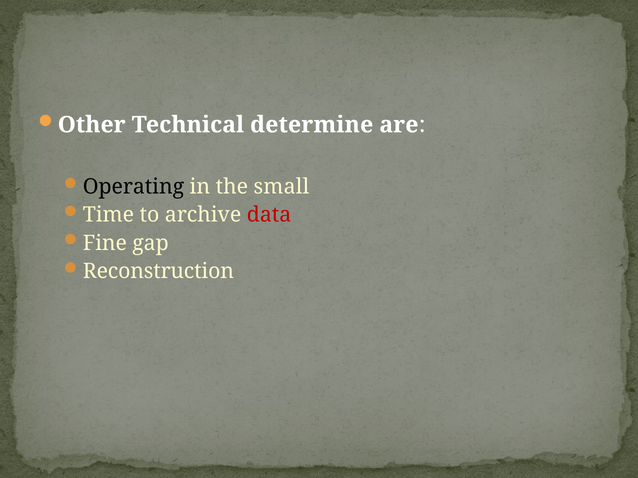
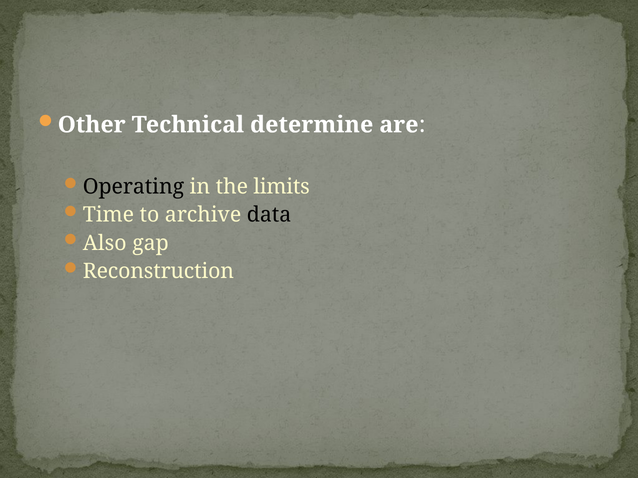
small: small -> limits (282, 187)
data colour: red -> black (269, 215)
Fine: Fine -> Also (105, 243)
